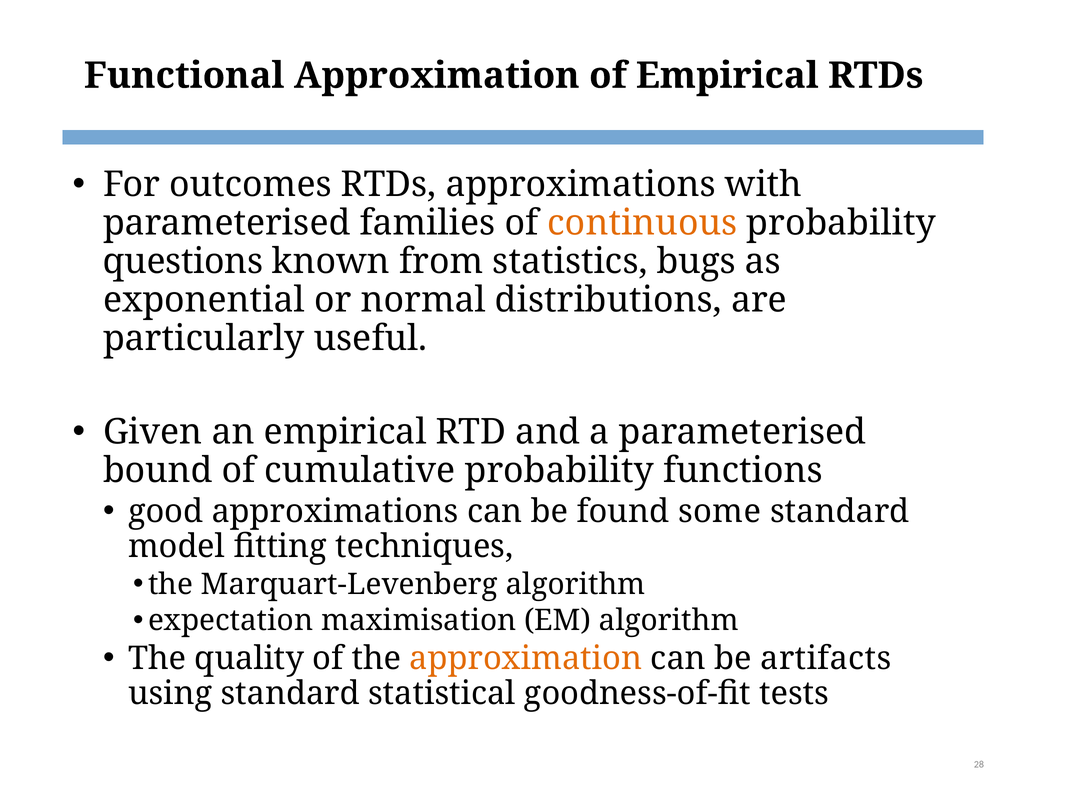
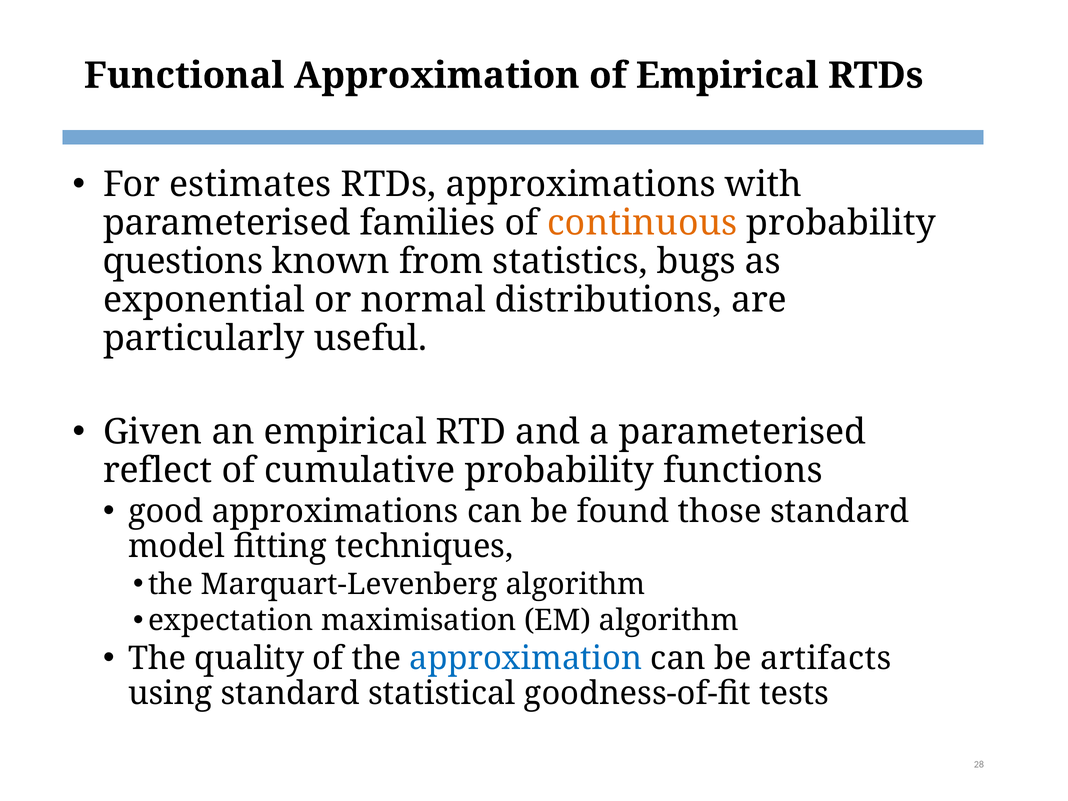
outcomes: outcomes -> estimates (250, 185)
bound: bound -> reflect (158, 470)
some: some -> those (720, 511)
approximation colour: orange -> blue (526, 658)
